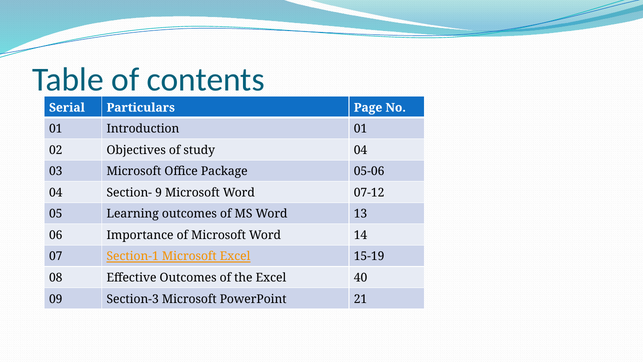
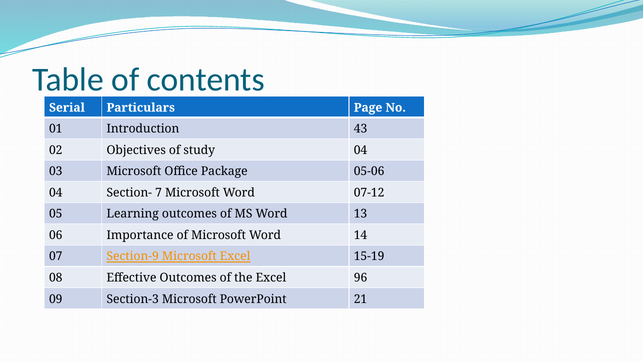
Introduction 01: 01 -> 43 (361, 129)
9: 9 -> 7 (159, 193)
Section-1: Section-1 -> Section-9 (133, 256)
40: 40 -> 96 (361, 278)
